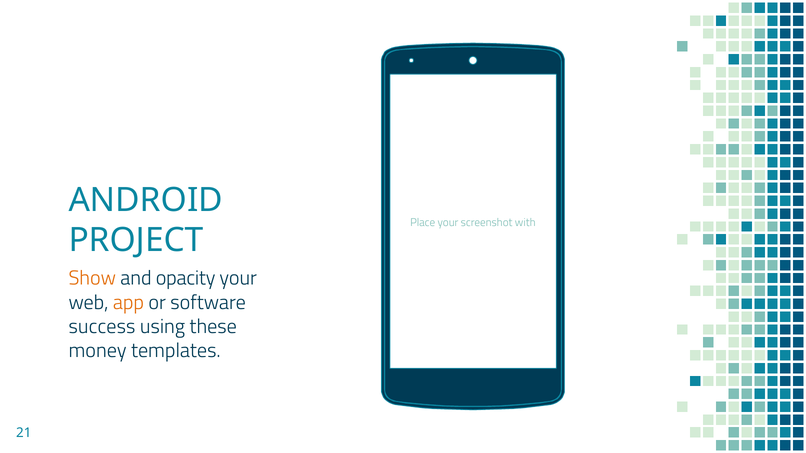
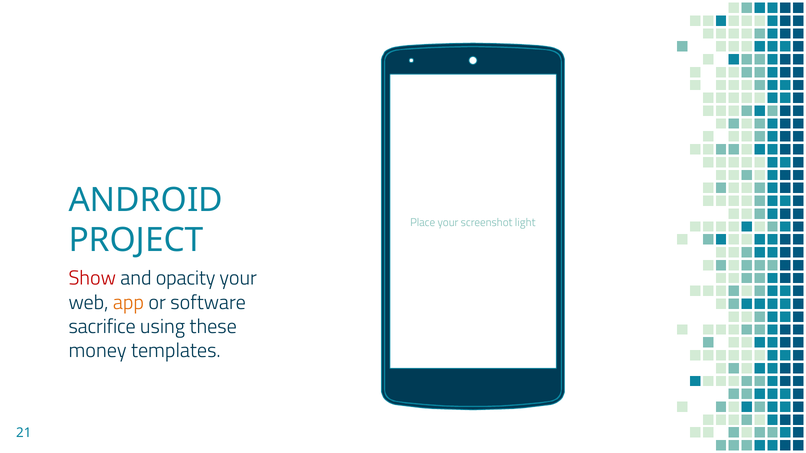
with: with -> light (525, 223)
Show colour: orange -> red (92, 278)
success: success -> sacrifice (102, 327)
